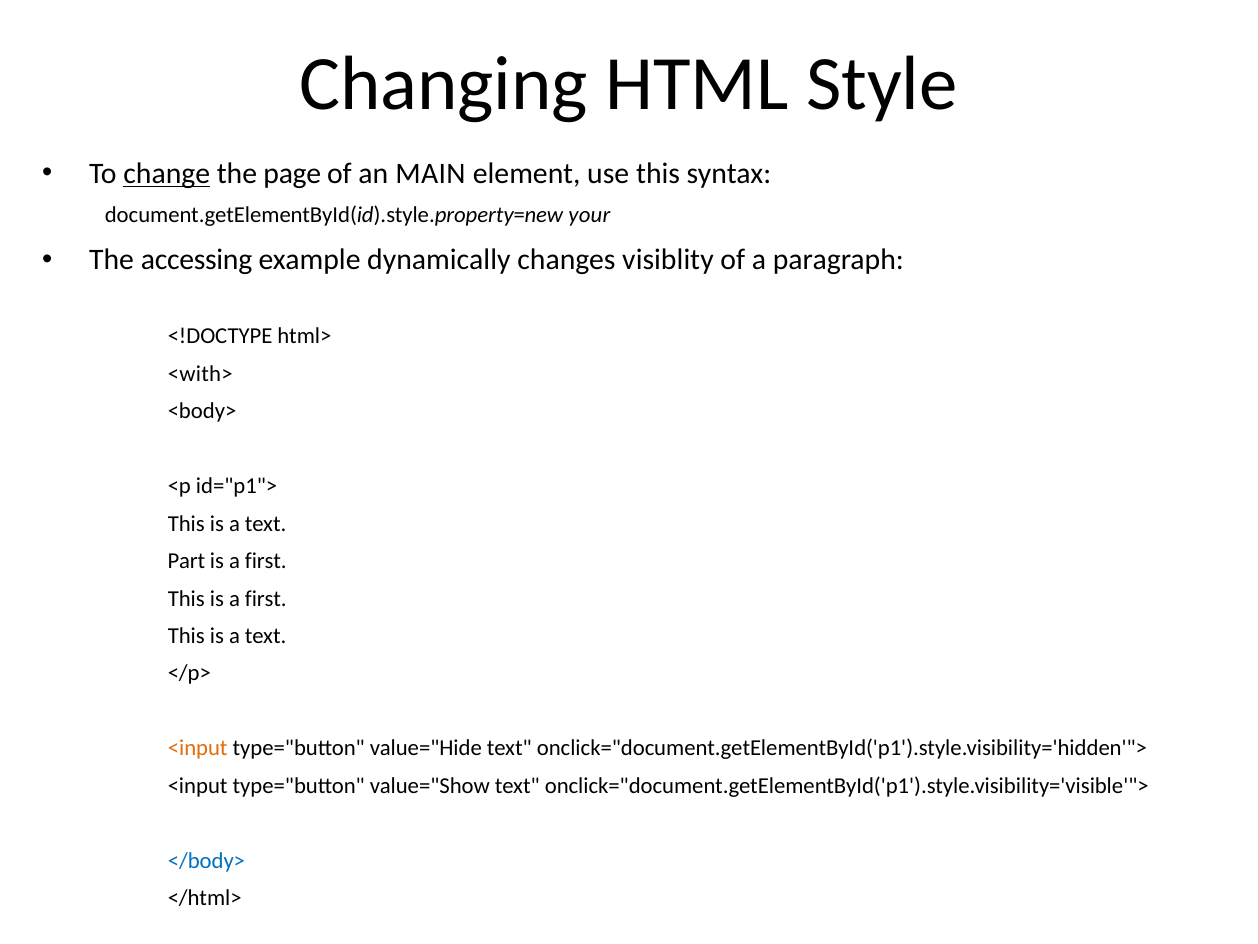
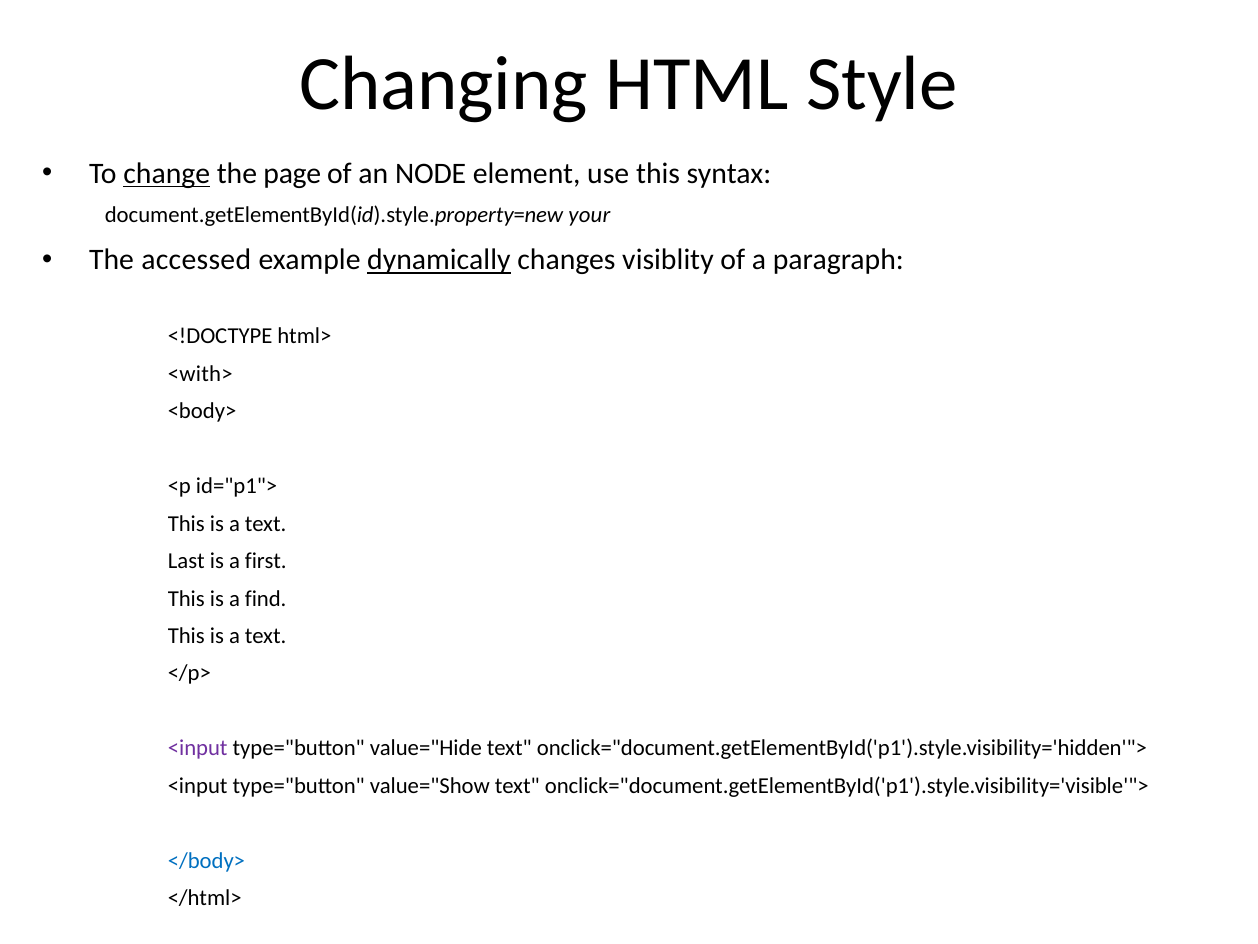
MAIN: MAIN -> NODE (431, 174)
accessing: accessing -> accessed (196, 260)
dynamically underline: none -> present (439, 260)
Part: Part -> Last (186, 561)
This is a first: first -> find (266, 598)
<input colour: orange -> purple (198, 748)
